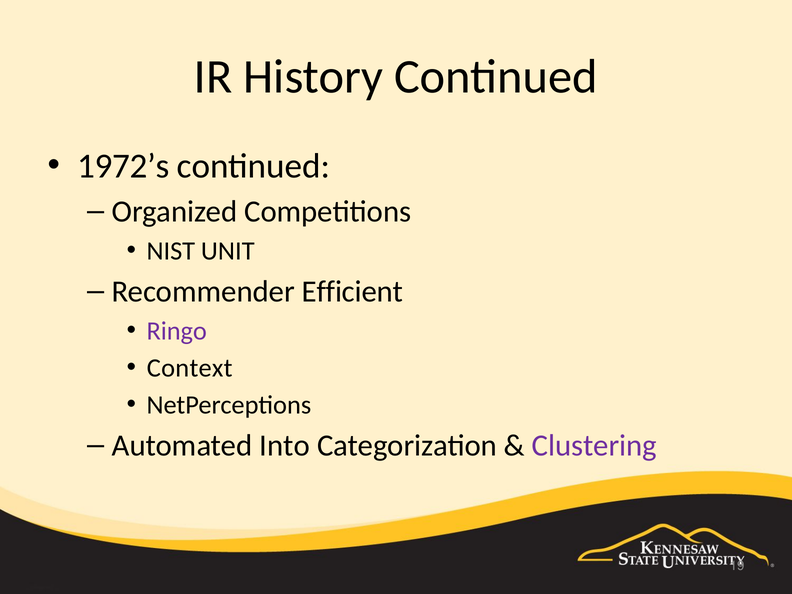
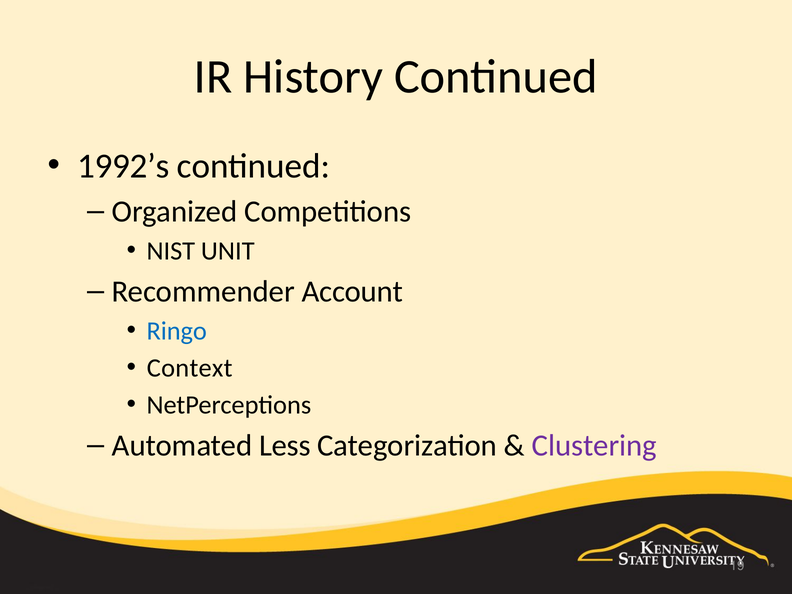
1972’s: 1972’s -> 1992’s (123, 166)
Efficient: Efficient -> Account (352, 292)
Ringo colour: purple -> blue (177, 331)
Into: Into -> Less (285, 446)
